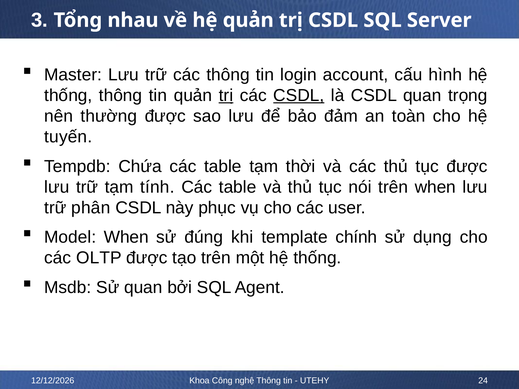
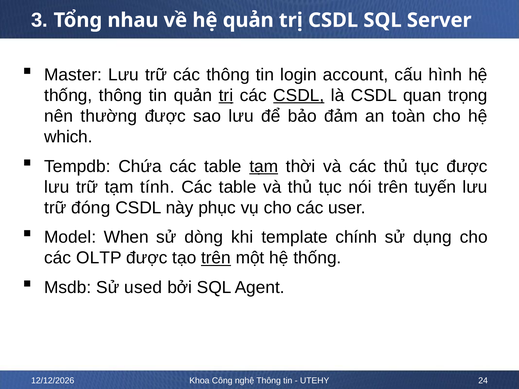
tuyến: tuyến -> which (68, 137)
tạm underline: none -> present (264, 166)
trên when: when -> tuyến (435, 187)
phân: phân -> đóng (91, 208)
đúng: đúng -> dòng (204, 237)
trên underline: none -> present (216, 258)
Sử quan: quan -> used (143, 288)
